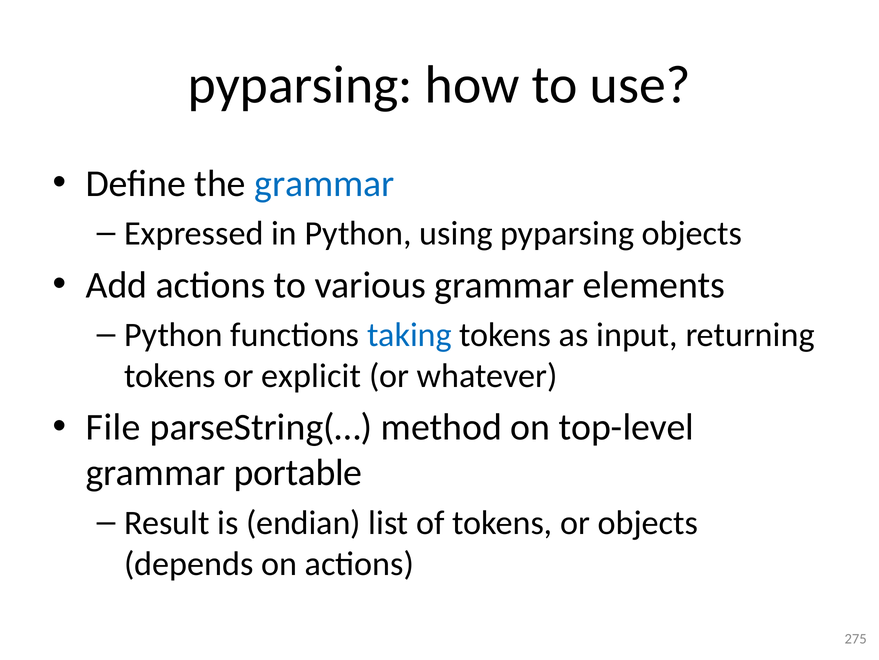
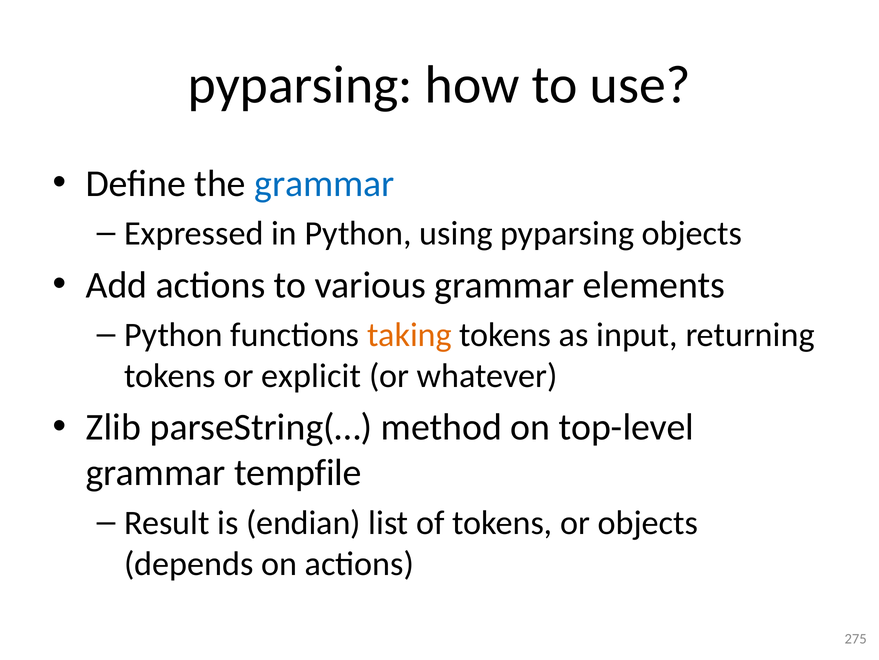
taking colour: blue -> orange (409, 335)
File: File -> Zlib (113, 427)
portable: portable -> tempfile (298, 472)
